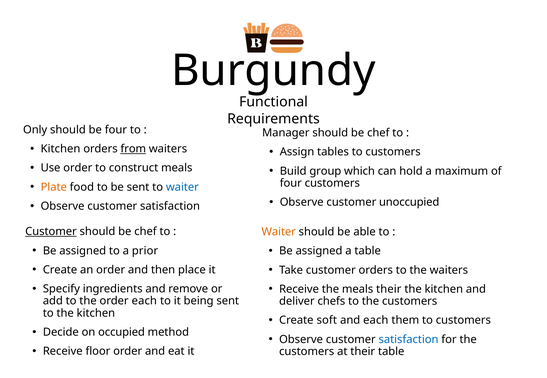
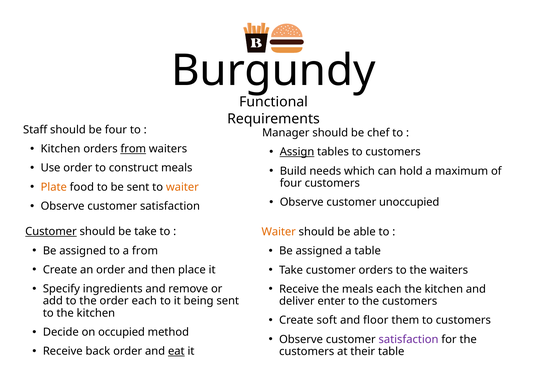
Only: Only -> Staff (35, 130)
Assign underline: none -> present (297, 152)
group: group -> needs (325, 171)
waiter colour: blue -> orange (182, 187)
chef: chef -> take (146, 232)
a prior: prior -> from (145, 251)
meals their: their -> each (389, 290)
chefs: chefs -> enter (331, 302)
and each: each -> floor (376, 321)
satisfaction colour: blue -> purple (409, 340)
floor: floor -> back (98, 352)
eat underline: none -> present (176, 352)
